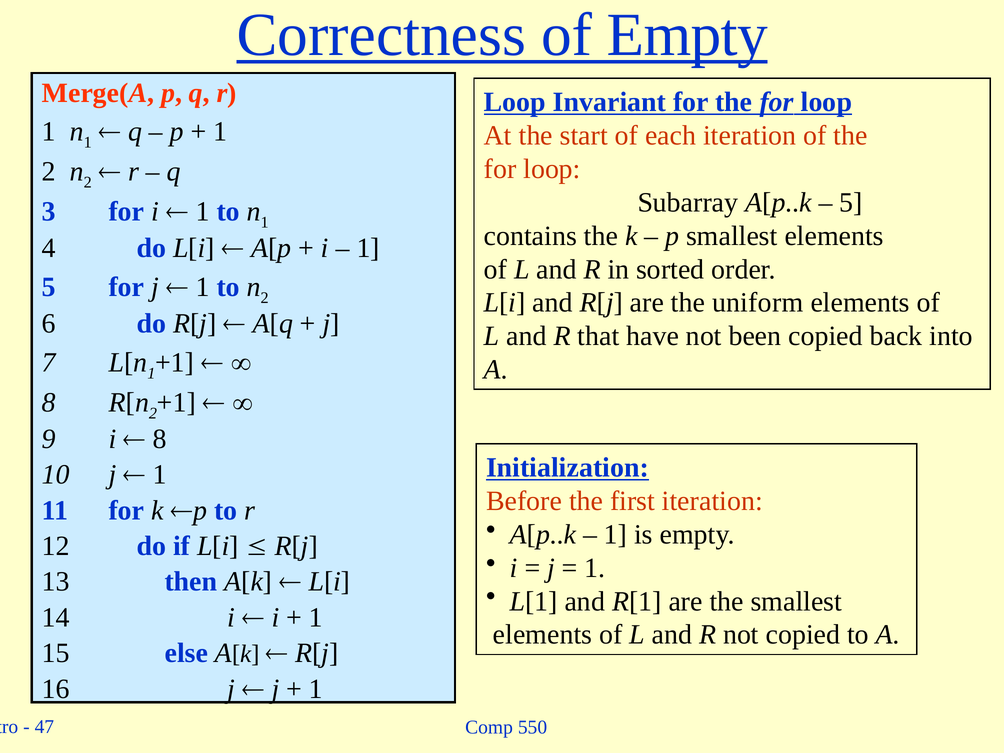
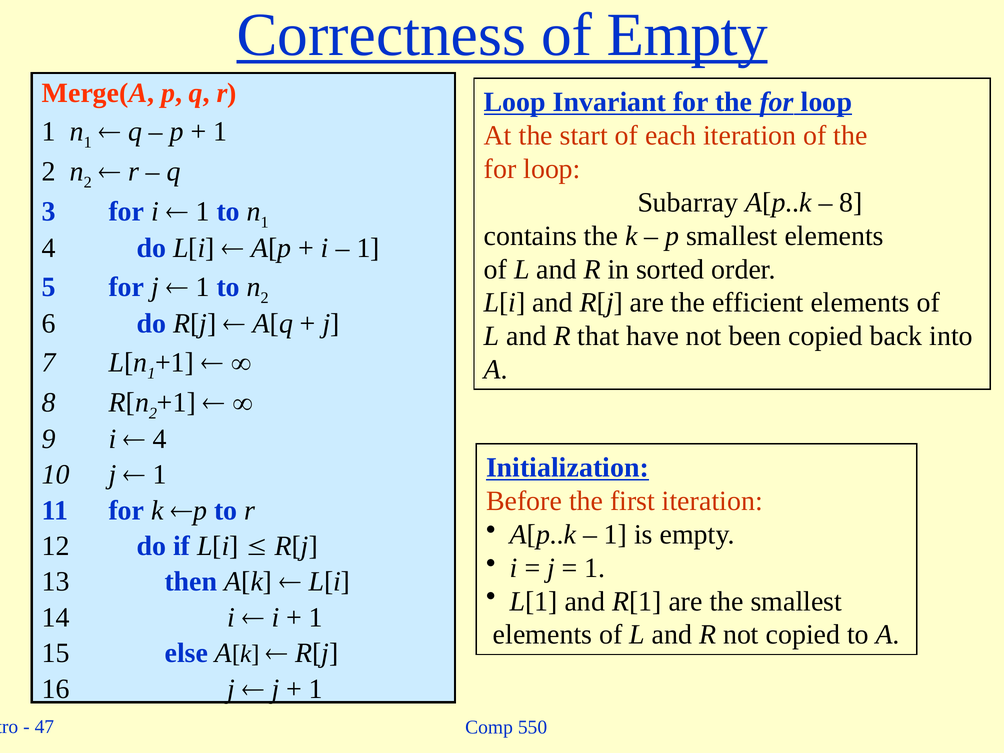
5: 5 -> 8 (851, 202)
uniform: uniform -> efficient (758, 303)
8: 8 -> 4 (160, 439)
